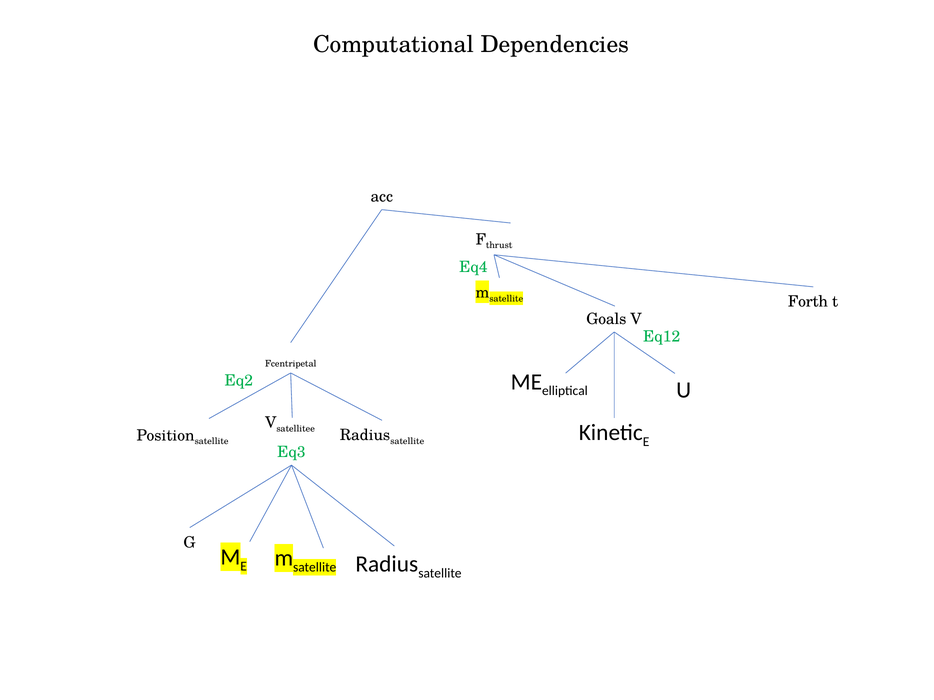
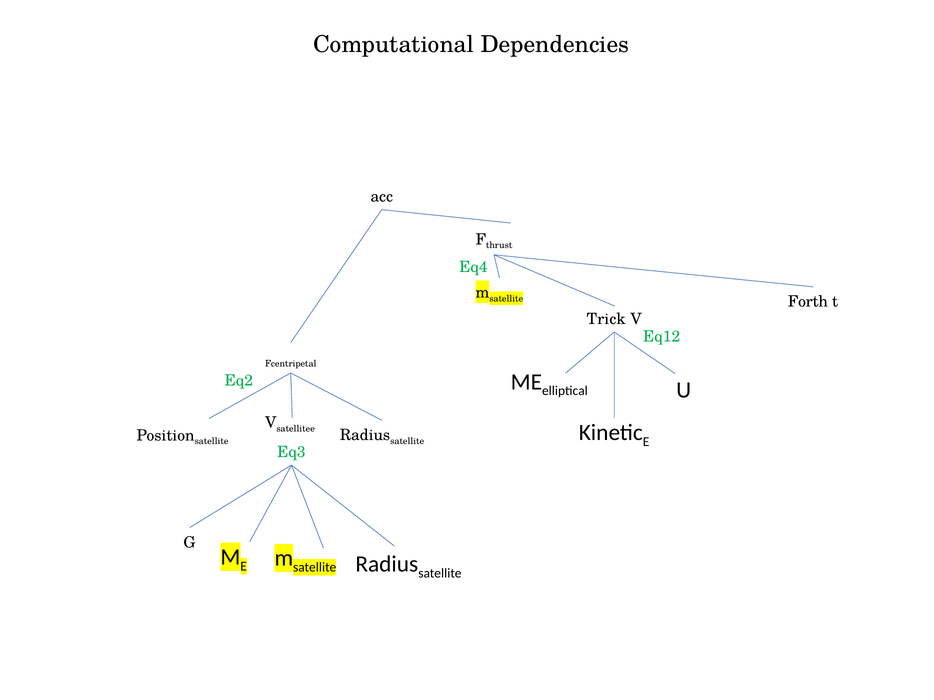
Goals: Goals -> Trick (606, 319)
